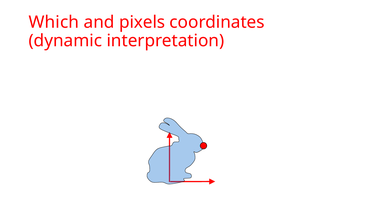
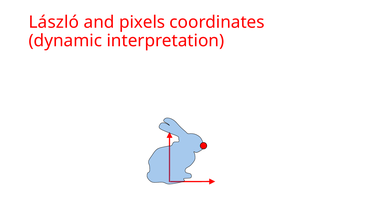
Which: Which -> László (54, 22)
